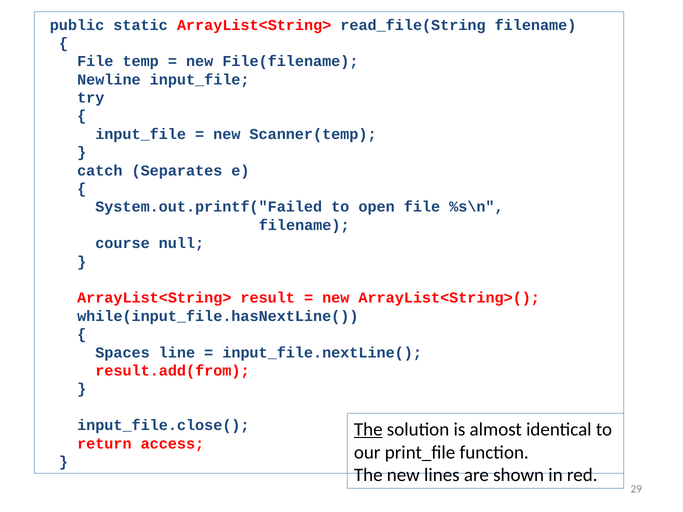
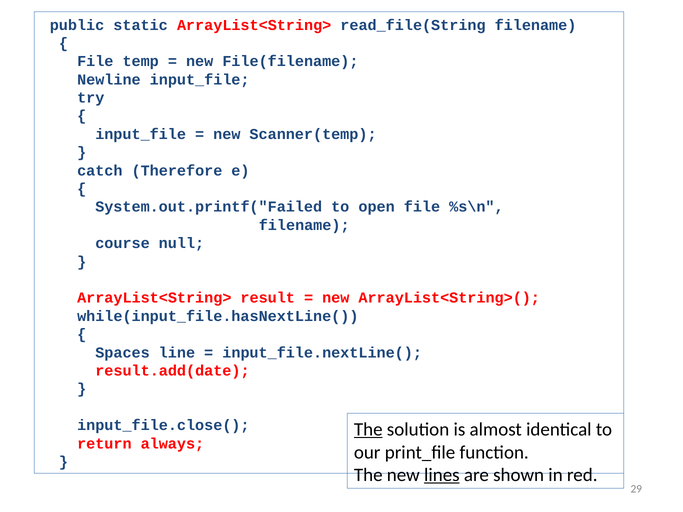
Separates: Separates -> Therefore (177, 171)
result.add(from: result.add(from -> result.add(date (172, 371)
access: access -> always (172, 444)
lines underline: none -> present (442, 475)
